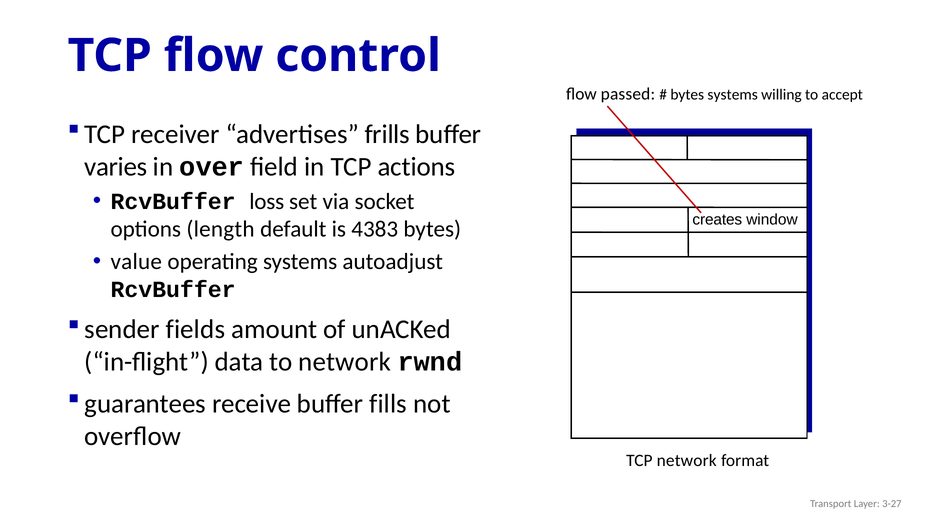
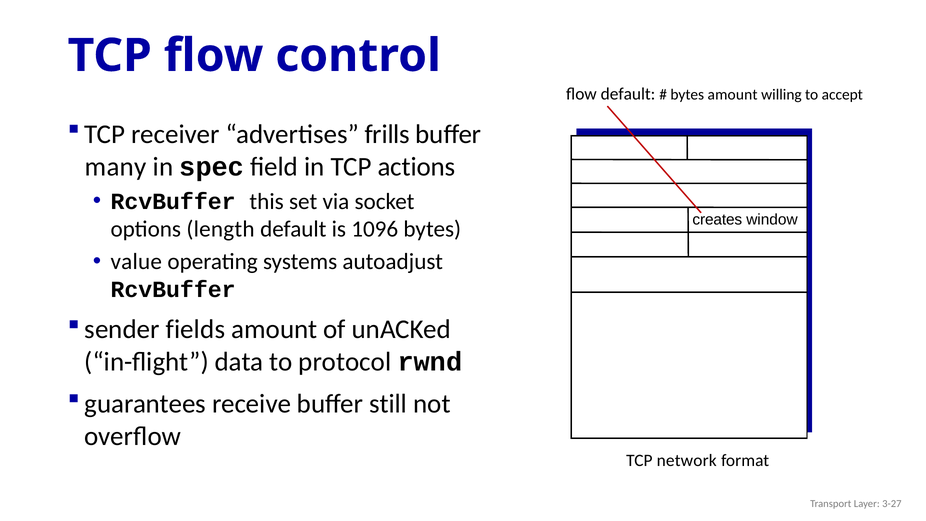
flow passed: passed -> default (628, 94)
bytes systems: systems -> amount (733, 94)
varies: varies -> many (116, 167)
over: over -> spec (212, 167)
loss: loss -> this (267, 201)
4383: 4383 -> 1096 (375, 229)
to network: network -> protocol (345, 362)
fills: fills -> still (388, 404)
